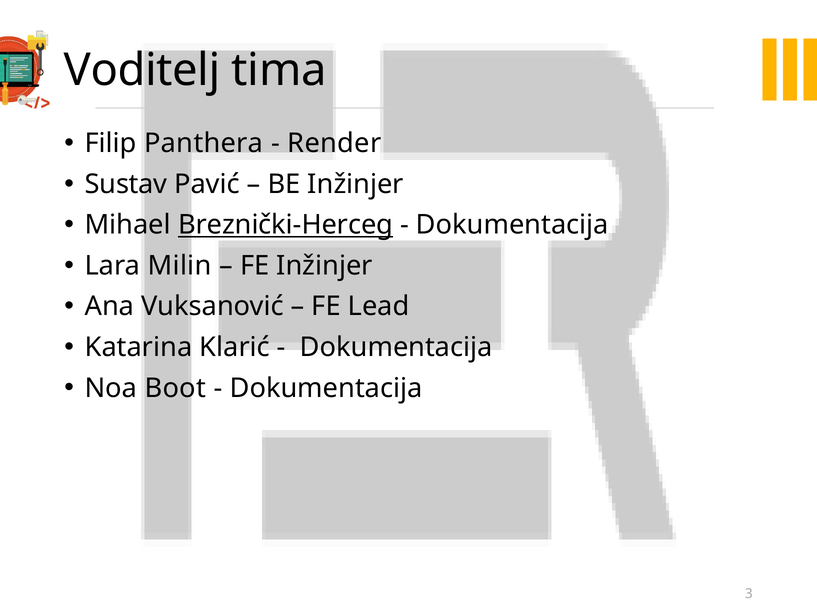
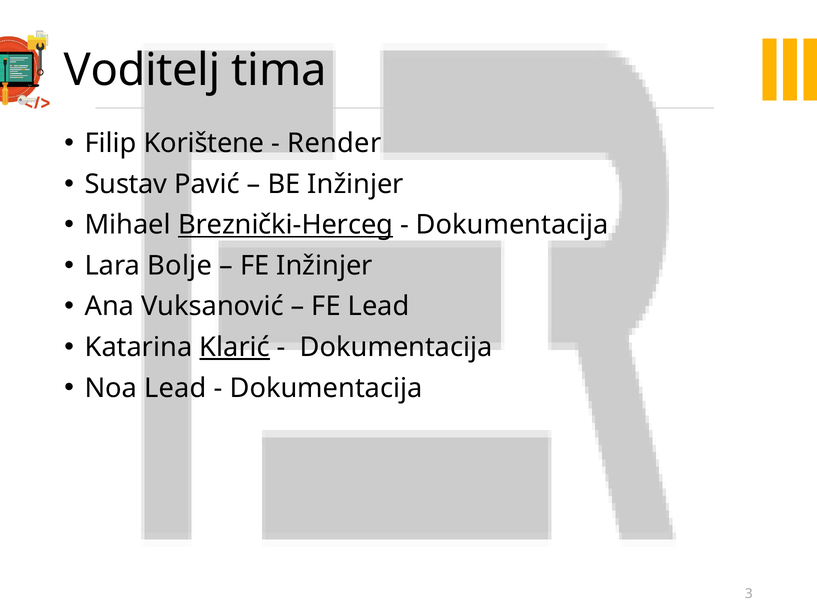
Panthera: Panthera -> Korištene (204, 143)
Milin: Milin -> Bolje (180, 266)
Klarić underline: none -> present (235, 347)
Noa Boot: Boot -> Lead (175, 388)
